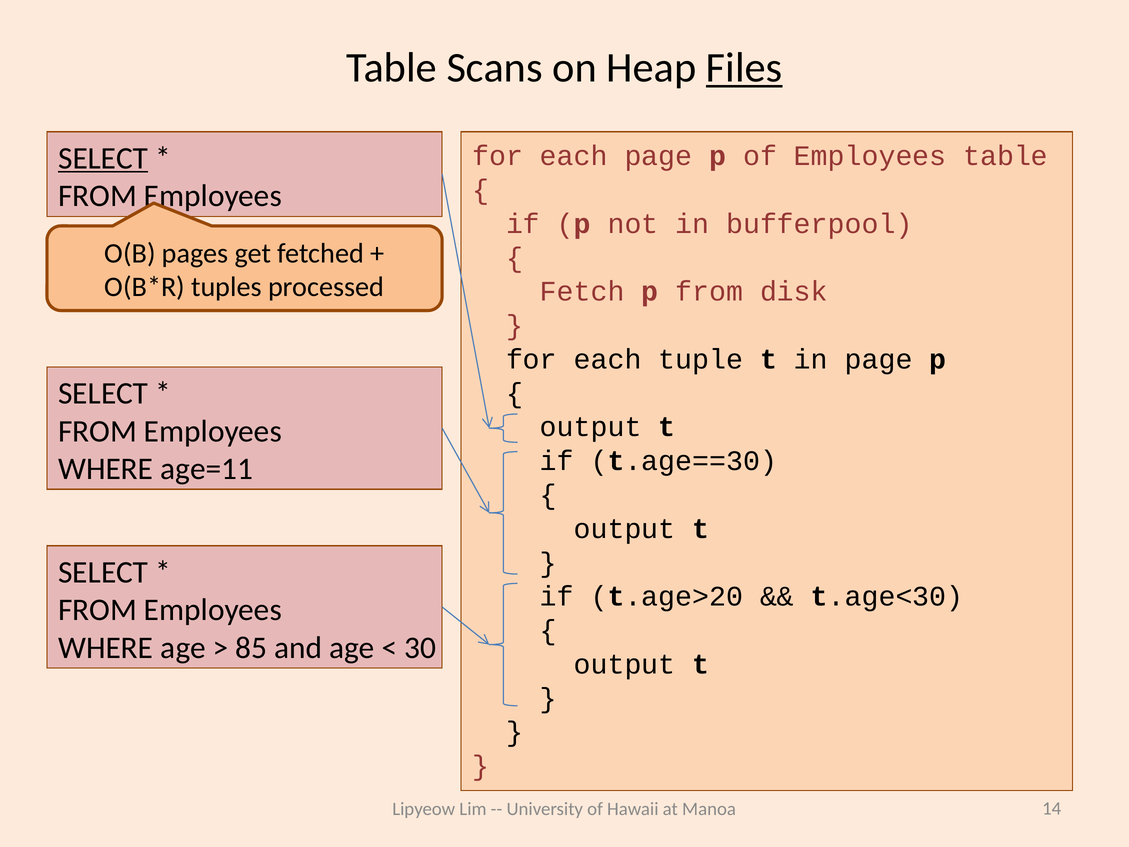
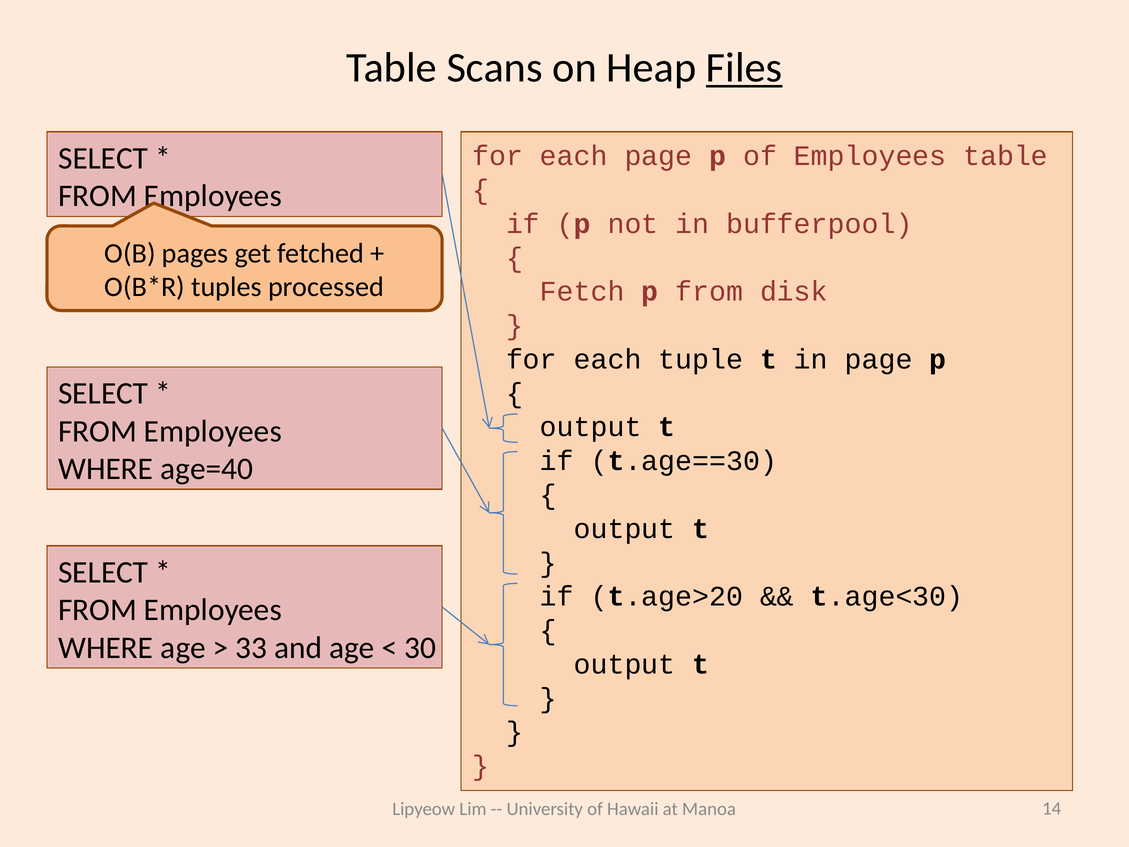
SELECT underline: present -> none (103, 158)
age=11: age=11 -> age=40 (207, 469)
85: 85 -> 33 (251, 648)
